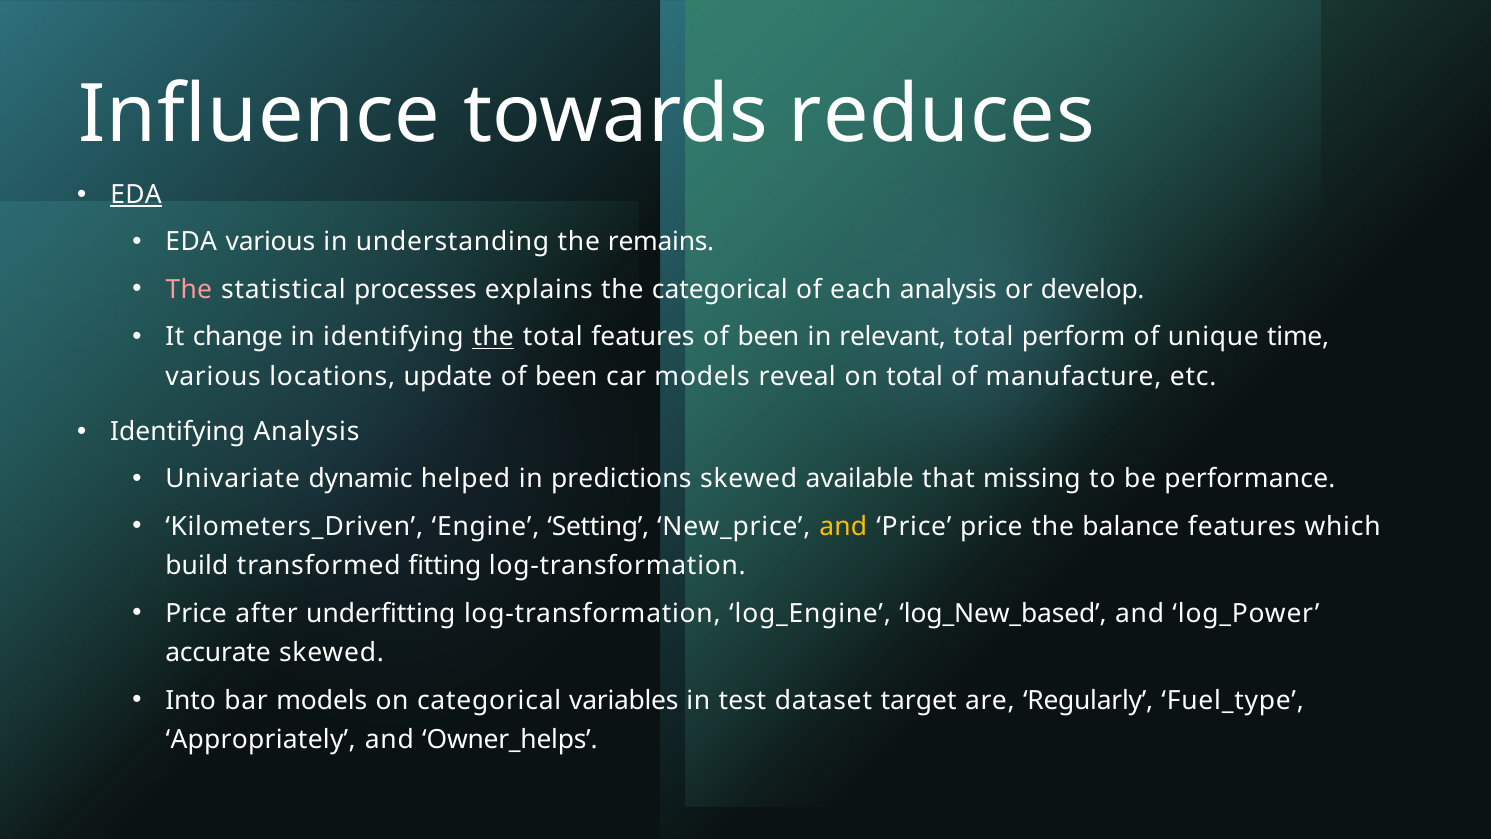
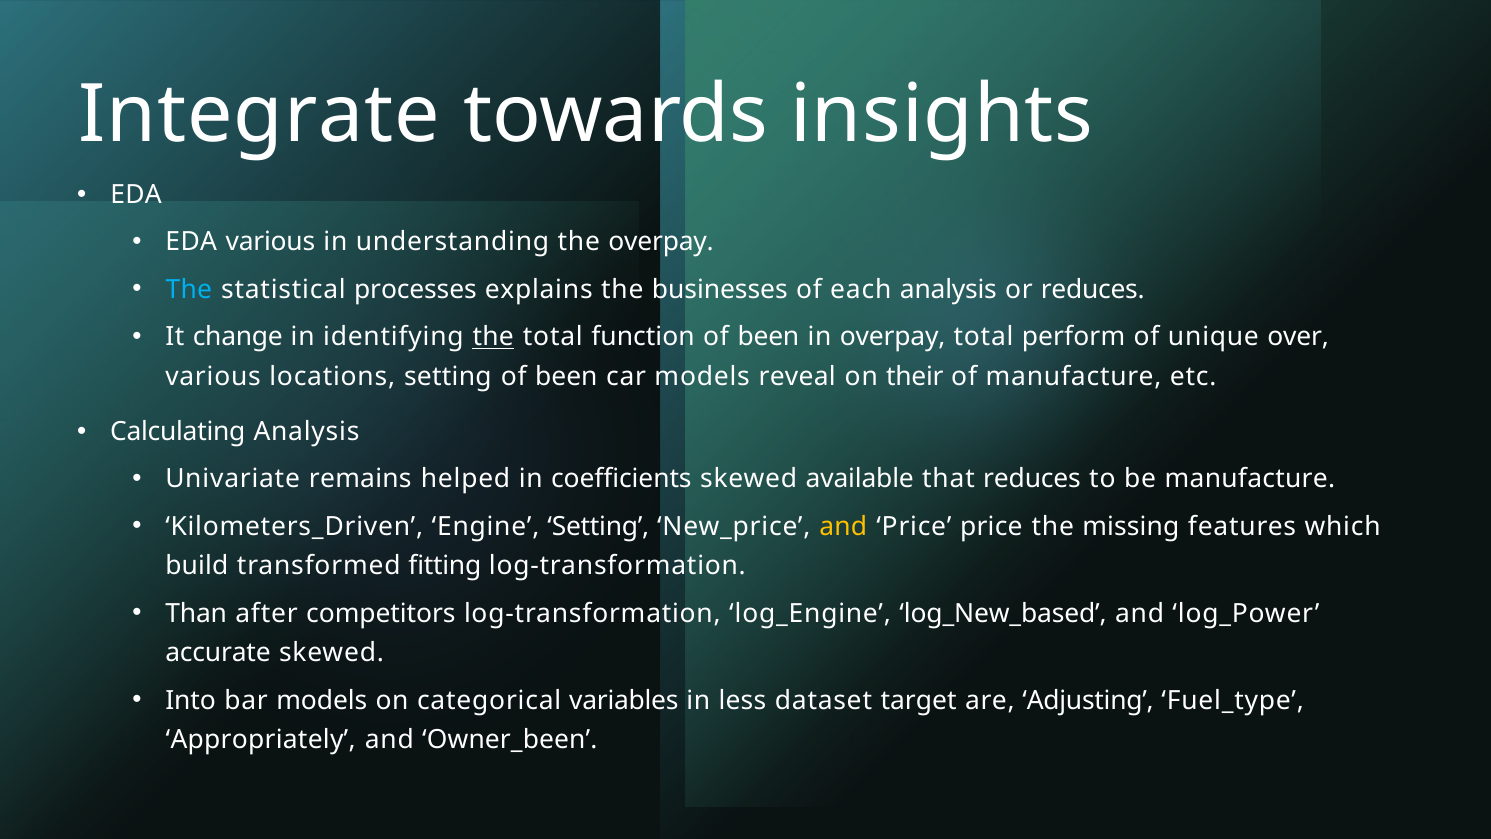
Influence: Influence -> Integrate (259, 115)
reduces: reduces -> insights (942, 115)
EDA underline: present -> none (136, 195)
the remains: remains -> overpay (661, 242)
The colour: pink -> light blue (189, 289)
the categorical: categorical -> businesses (720, 289)
or develop: develop -> reduces (1093, 289)
total features: features -> function (643, 337)
in relevant: relevant -> overpay (893, 337)
time: time -> over (1298, 337)
locations update: update -> setting (448, 376)
on total: total -> their (915, 376)
Identifying: Identifying -> Calculating (178, 432)
dynamic: dynamic -> remains (360, 479)
predictions: predictions -> coefficients (621, 479)
that missing: missing -> reduces (1032, 479)
be performance: performance -> manufacture (1250, 479)
balance: balance -> missing (1131, 526)
Price: Price -> Than (196, 613)
underfitting: underfitting -> competitors (381, 613)
test: test -> less (742, 700)
Regularly: Regularly -> Adjusting (1088, 700)
Owner_helps: Owner_helps -> Owner_been (510, 740)
